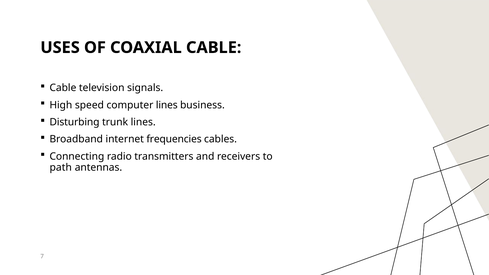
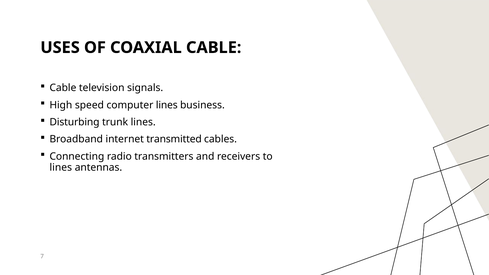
frequencies: frequencies -> transmitted (174, 139)
path: path -> lines (61, 167)
